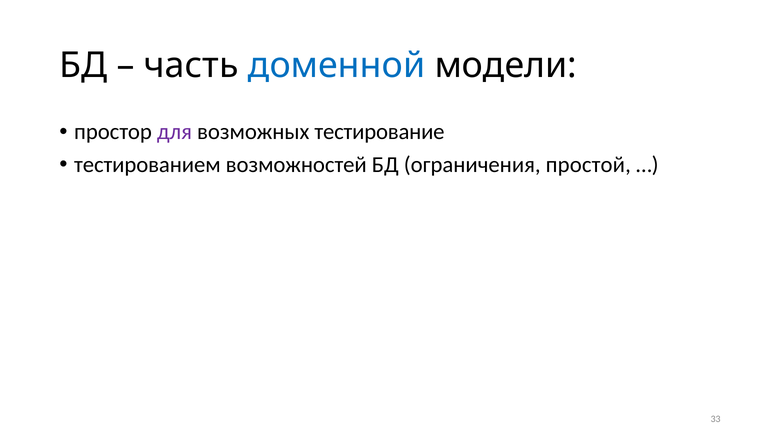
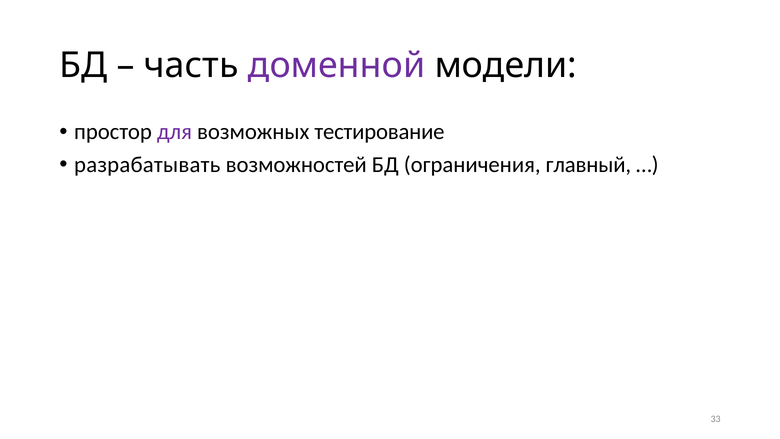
доменной colour: blue -> purple (337, 66)
тестированием: тестированием -> разрабатывать (147, 165)
простой: простой -> главный (588, 165)
